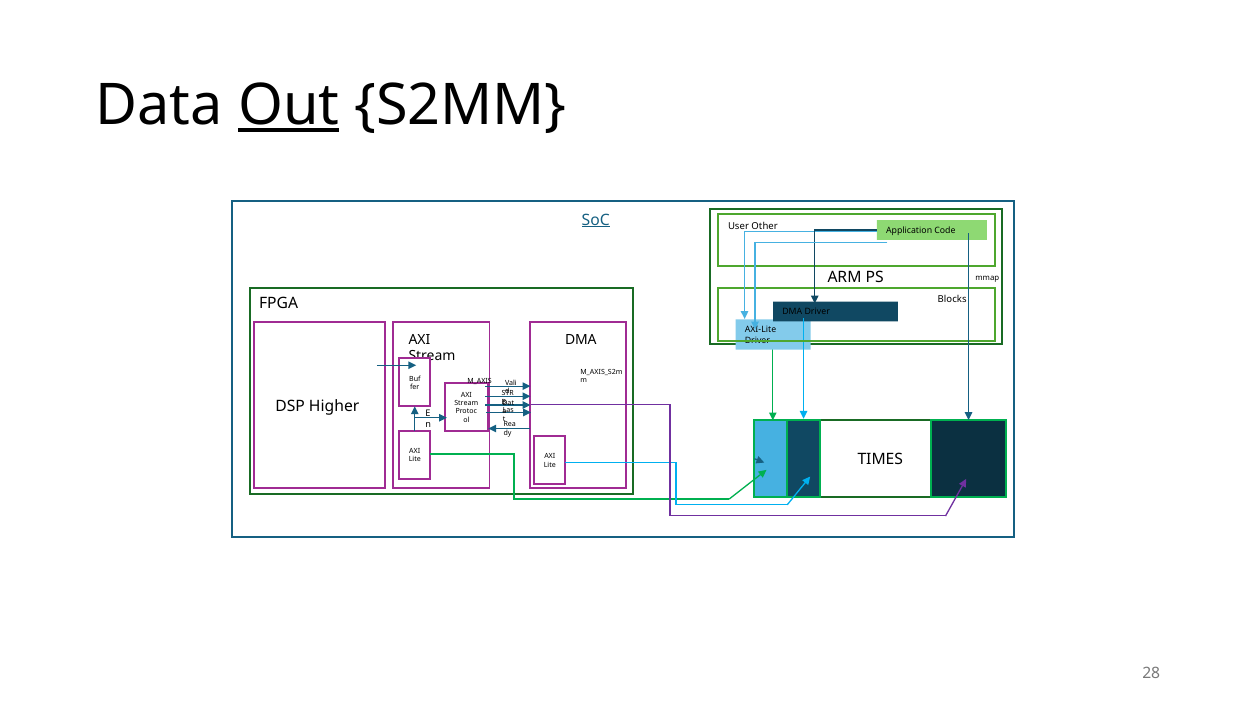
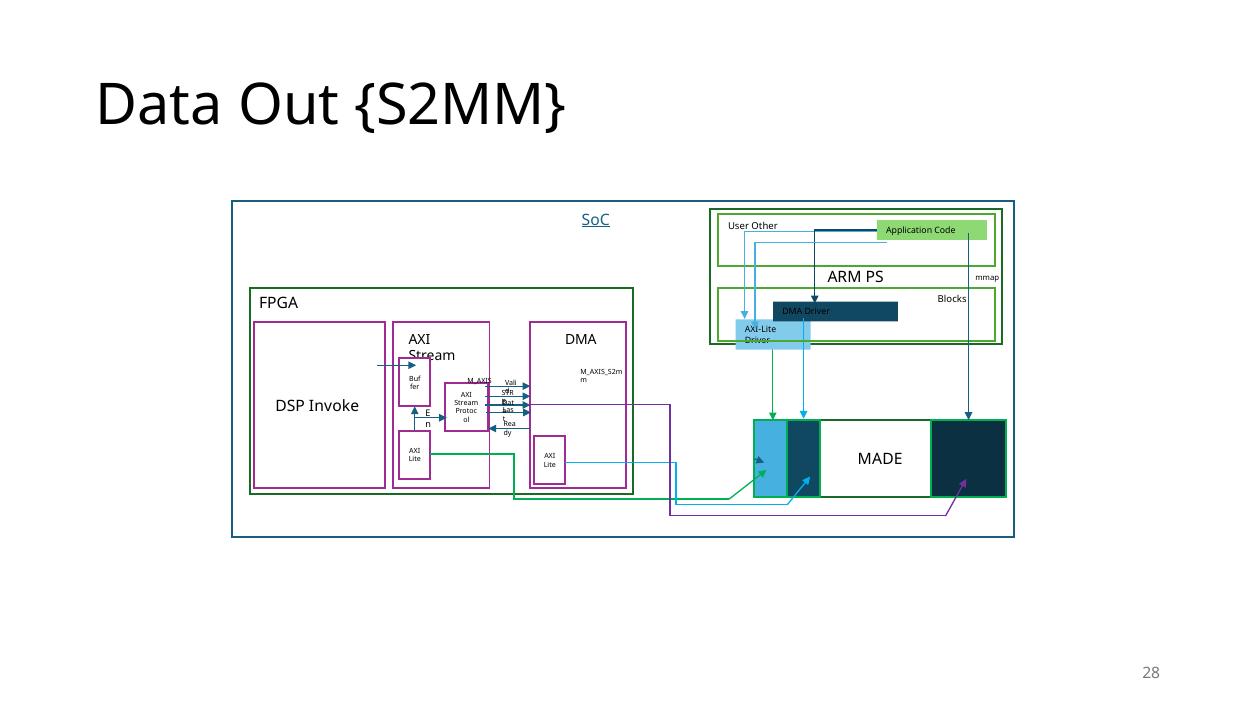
Out underline: present -> none (289, 106)
Higher: Higher -> Invoke (334, 406)
TIMES: TIMES -> MADE (880, 460)
